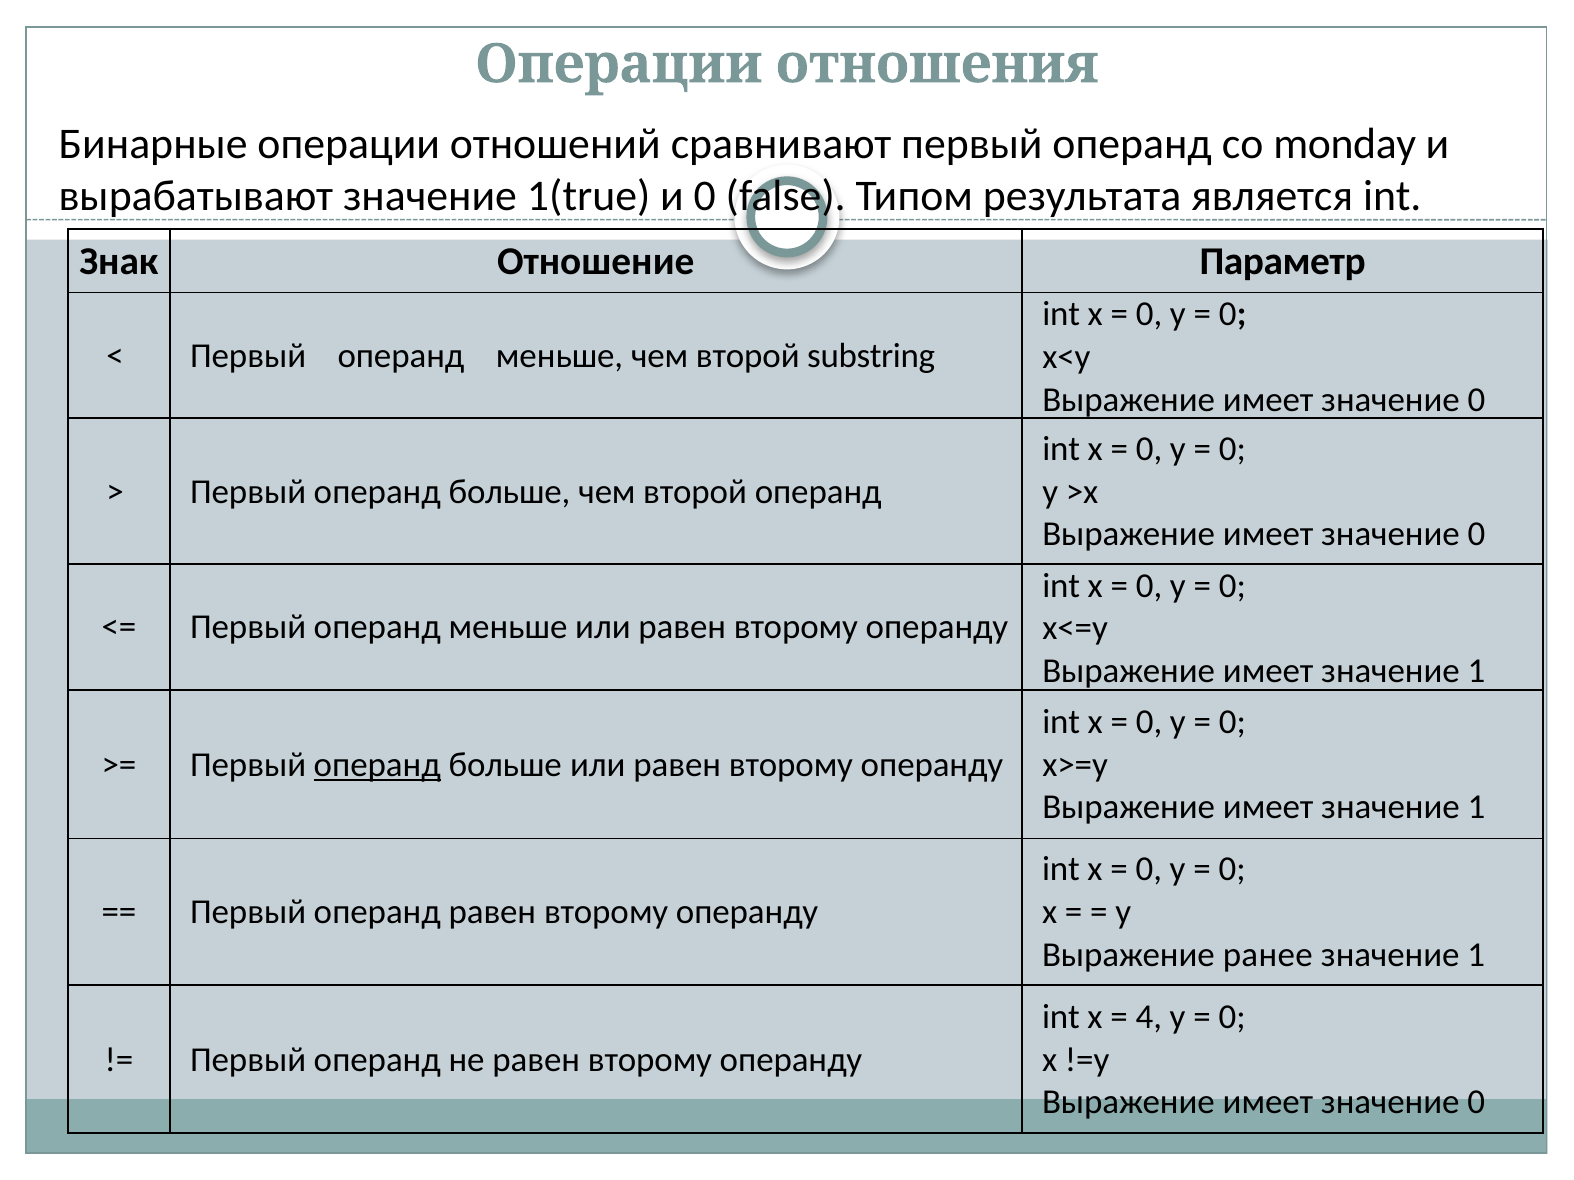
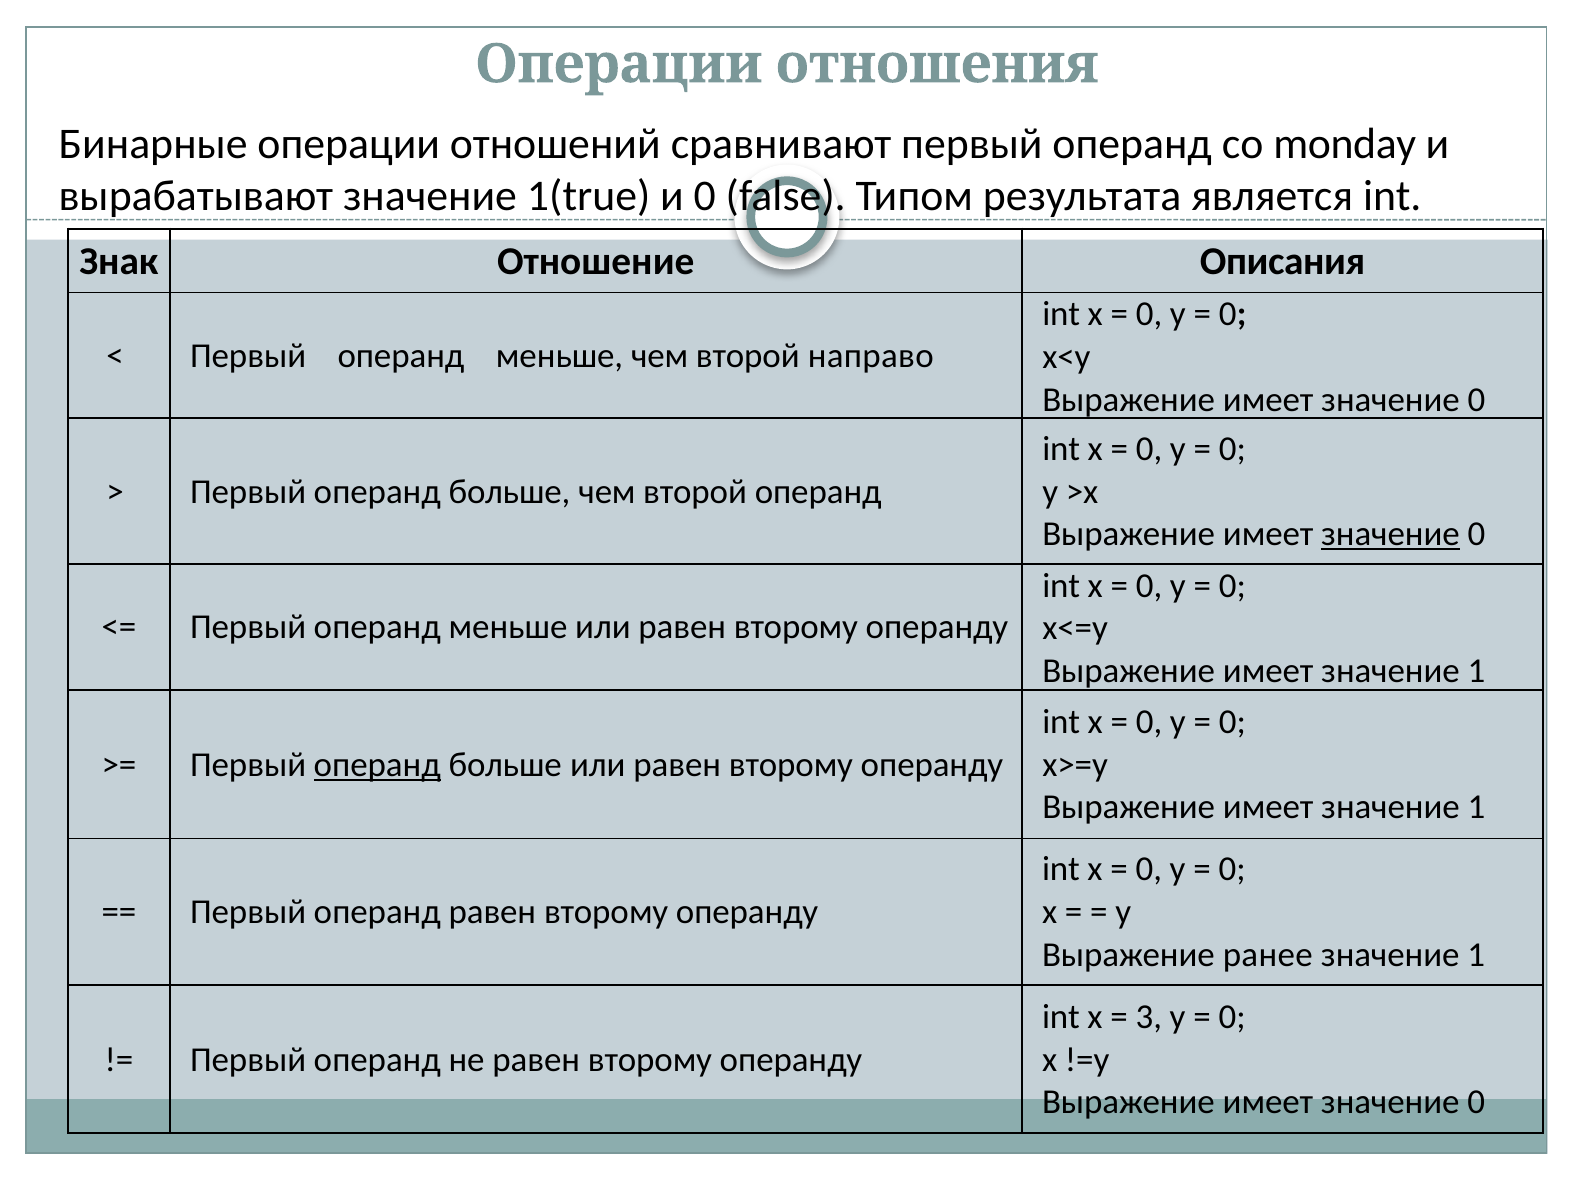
Параметр: Параметр -> Описания (1283, 261)
substring: substring -> направо (871, 356)
значение underline: none -> present (1390, 535)
4: 4 -> 3 (1149, 1017)
